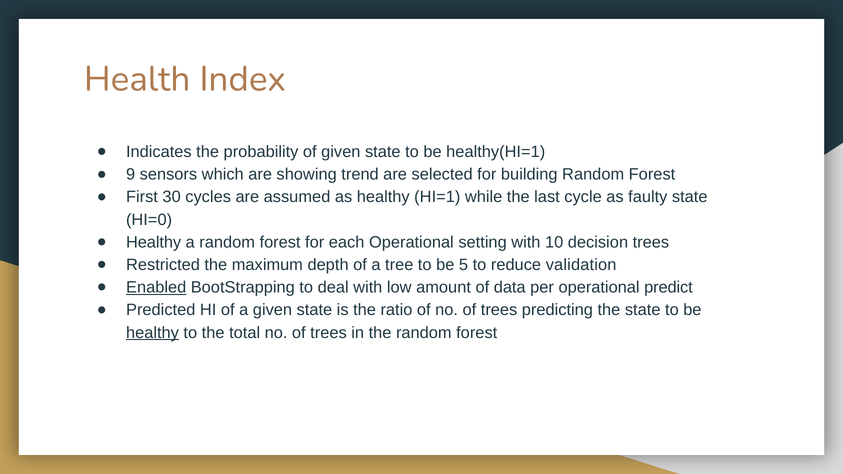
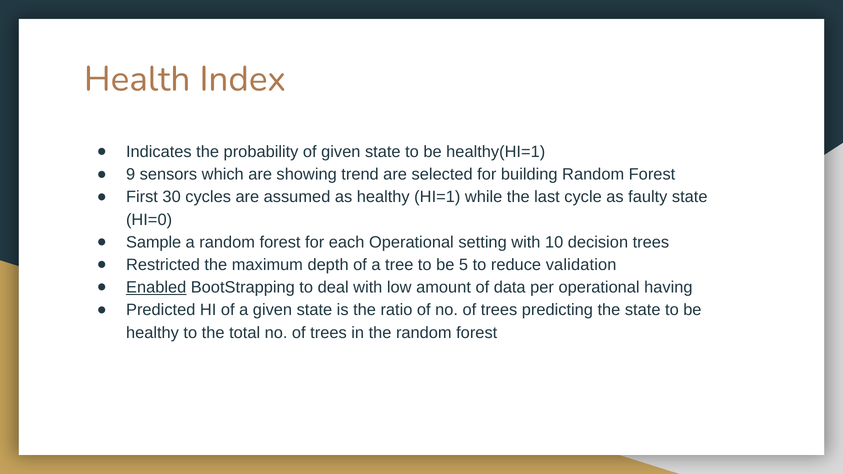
Healthy: Healthy -> Sample (154, 242)
predict: predict -> having (668, 288)
healthy underline: present -> none (152, 333)
